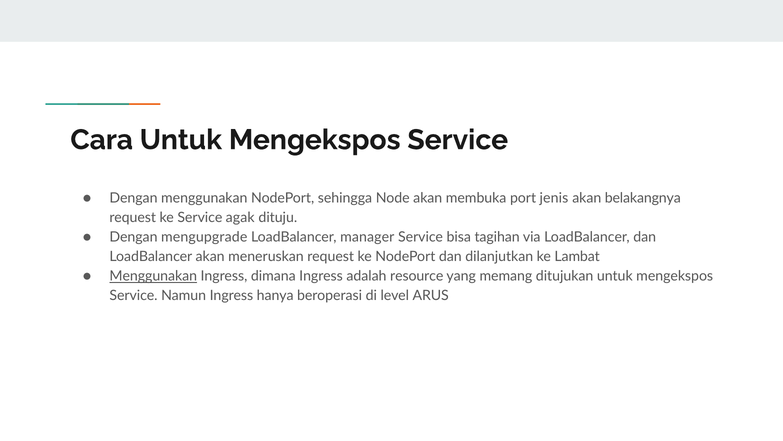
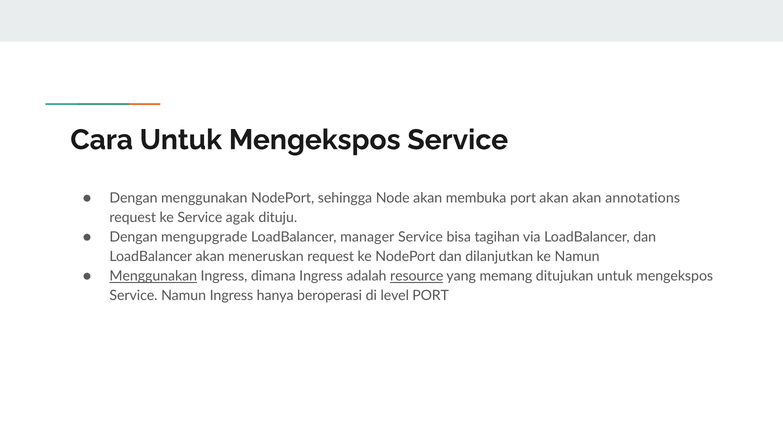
port jenis: jenis -> akan (554, 198)
belakangnya: belakangnya -> annotations (643, 198)
ke Lambat: Lambat -> Namun (577, 256)
resource underline: none -> present (417, 276)
level ARUS: ARUS -> PORT (431, 295)
